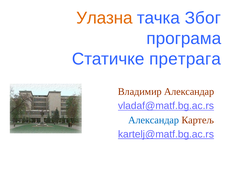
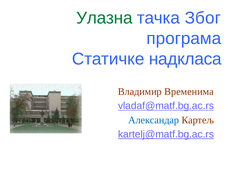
Улазна colour: orange -> green (104, 18)
претрага: претрага -> надкласа (185, 59)
Владимир Александар: Александар -> Временима (189, 92)
